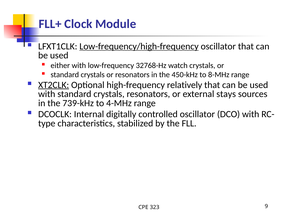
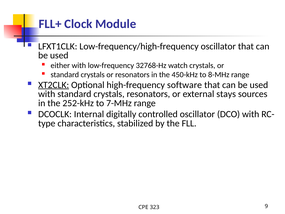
Low-frequency/high-frequency underline: present -> none (139, 46)
relatively: relatively -> software (184, 85)
739-kHz: 739-kHz -> 252-kHz (78, 103)
4-MHz: 4-MHz -> 7-MHz (119, 103)
